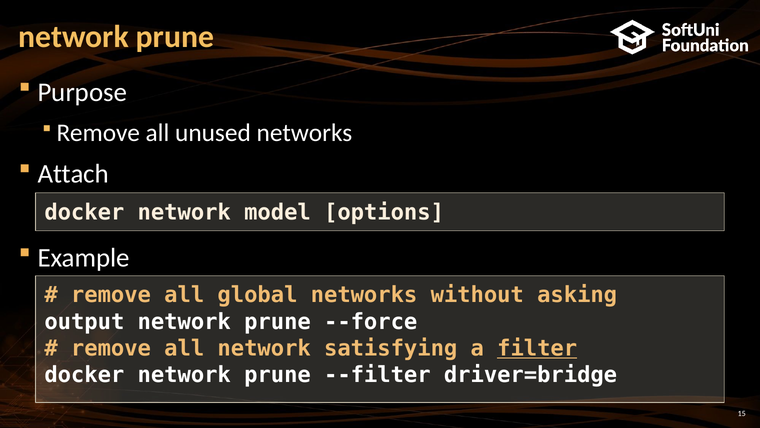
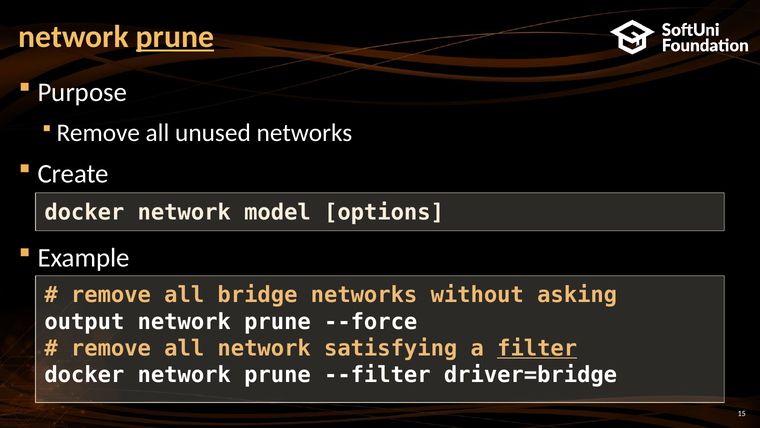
prune underline: none -> present (175, 37)
Attach: Attach -> Create (73, 174)
global: global -> bridge (257, 295)
